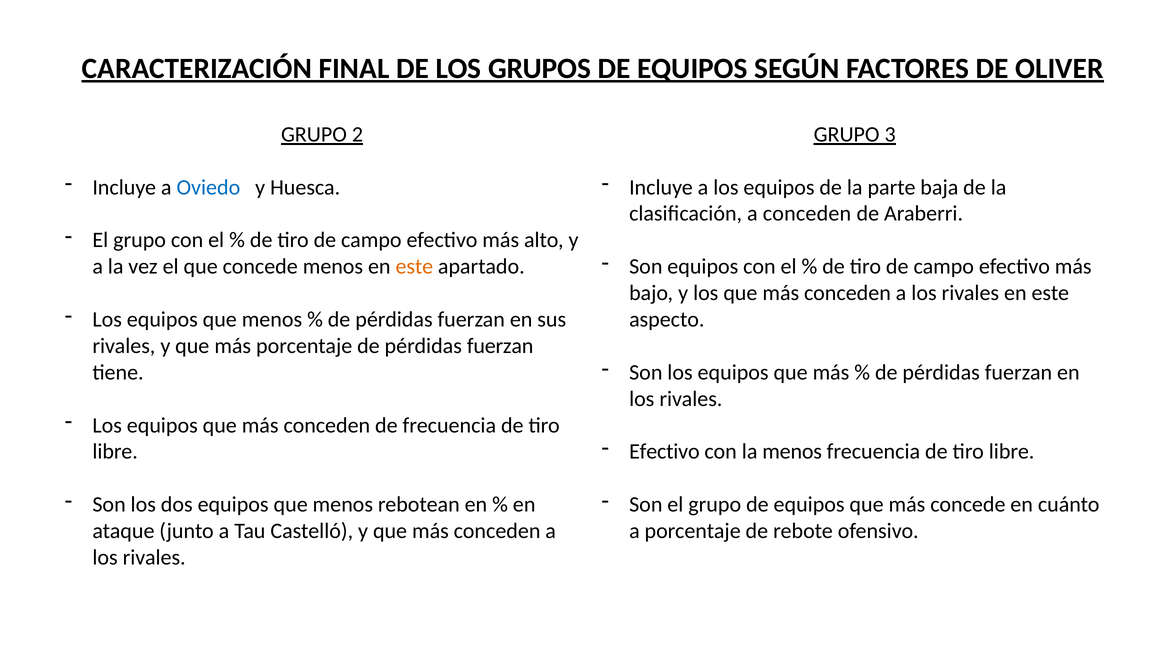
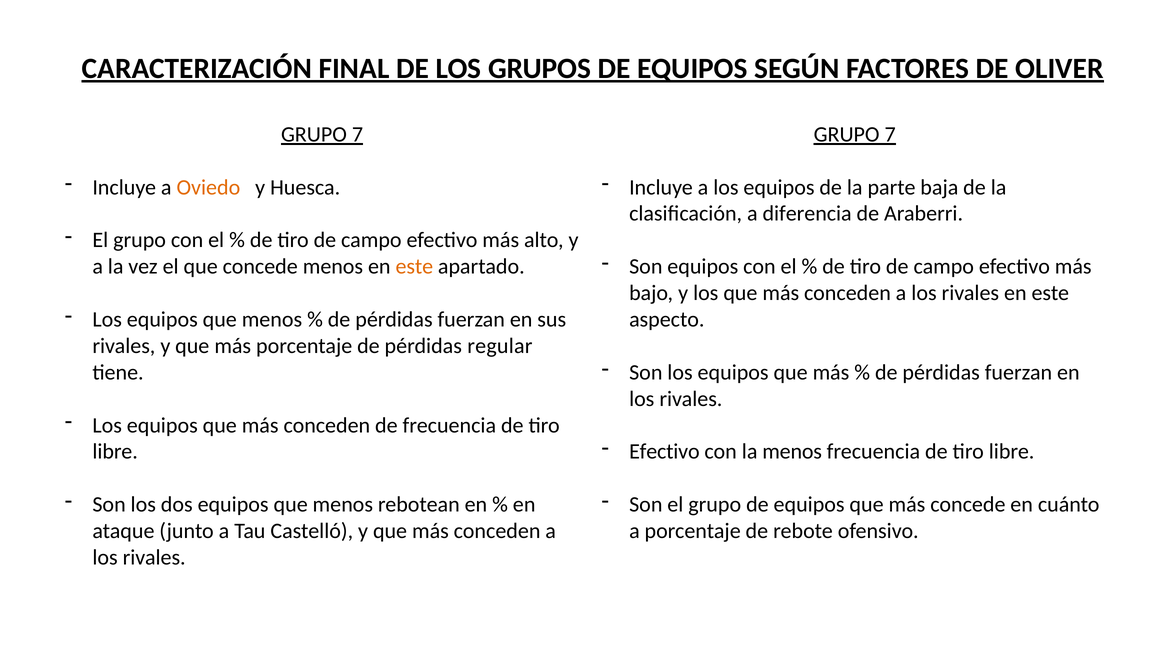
2: 2 -> 7 (358, 135)
3: 3 -> 7 (890, 135)
Oviedo colour: blue -> orange (208, 187)
a conceden: conceden -> diferencia (807, 214)
porcentaje de pérdidas fuerzan: fuerzan -> regular (500, 346)
